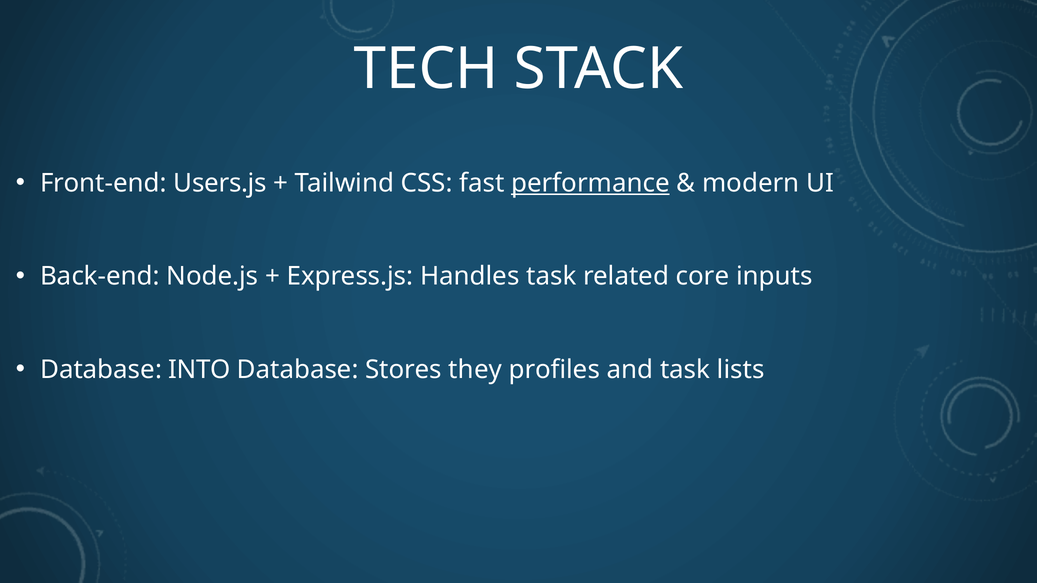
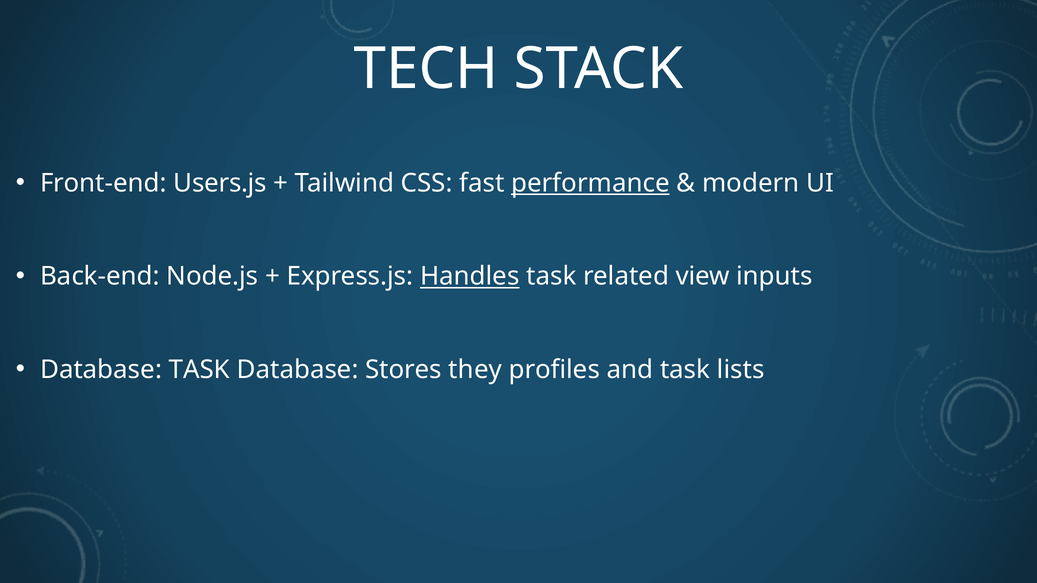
Handles underline: none -> present (470, 277)
core: core -> view (703, 277)
Database INTO: INTO -> TASK (199, 370)
